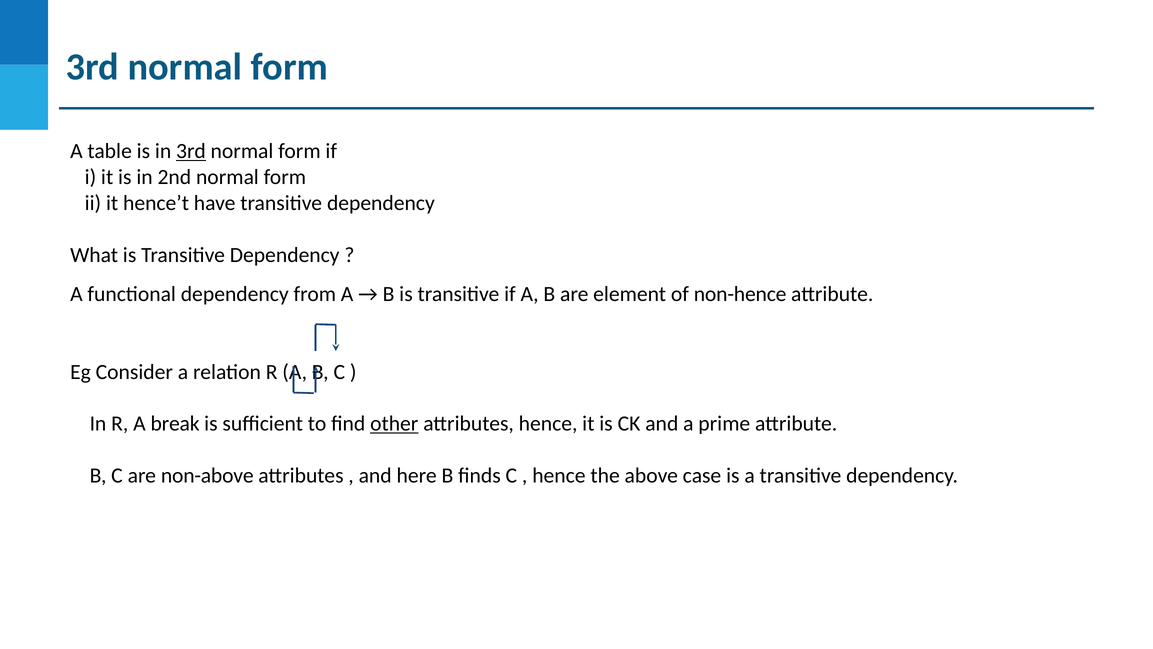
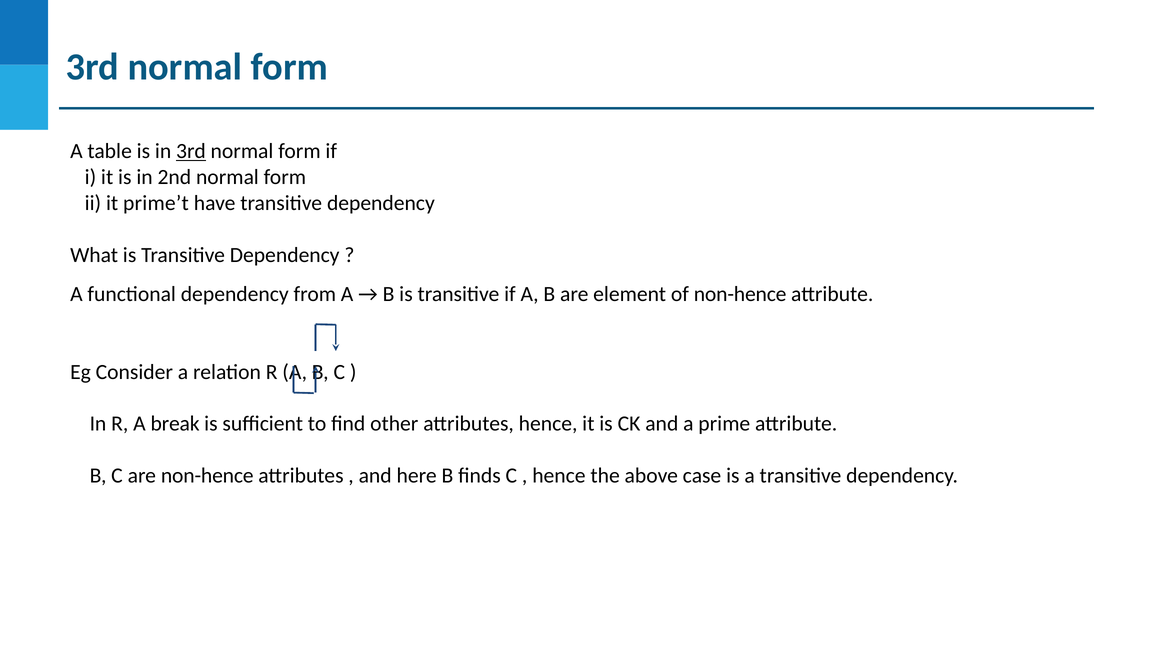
hence’t: hence’t -> prime’t (156, 203)
other underline: present -> none (394, 423)
are non-above: non-above -> non-hence (207, 475)
